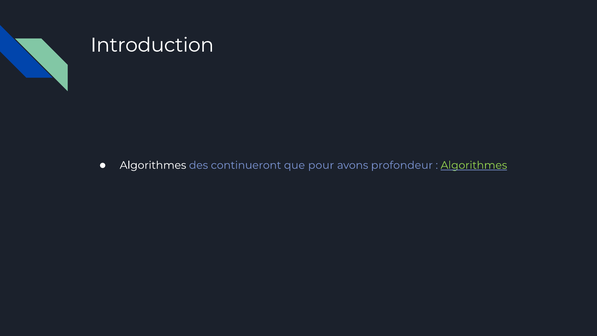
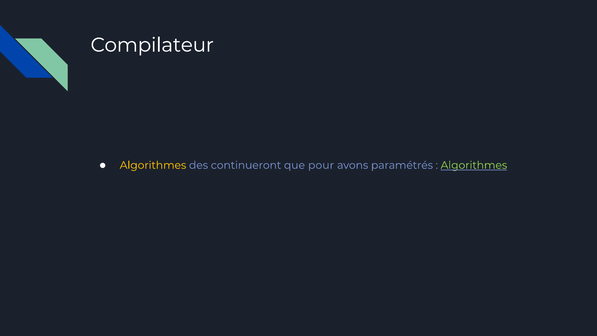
Introduction: Introduction -> Compilateur (152, 45)
Algorithmes colour: white -> yellow (153, 165)
profondeur: profondeur -> paramétrés (402, 165)
